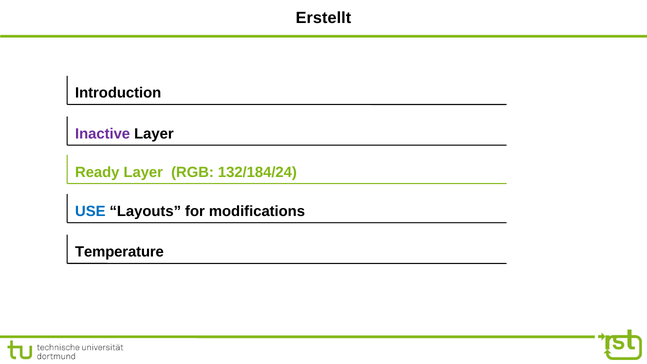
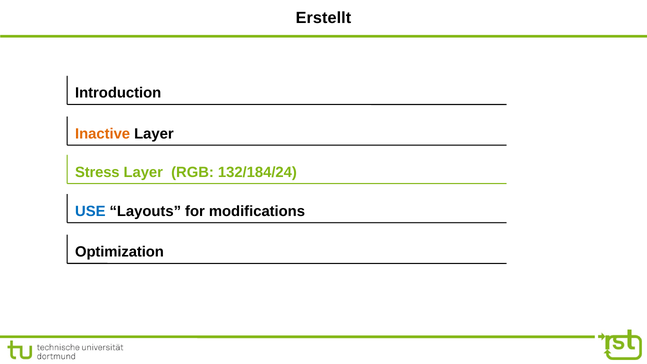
Inactive colour: purple -> orange (103, 134)
Ready: Ready -> Stress (97, 172)
Temperature: Temperature -> Optimization (119, 252)
